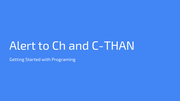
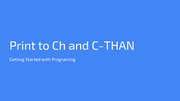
Alert: Alert -> Print (23, 46)
